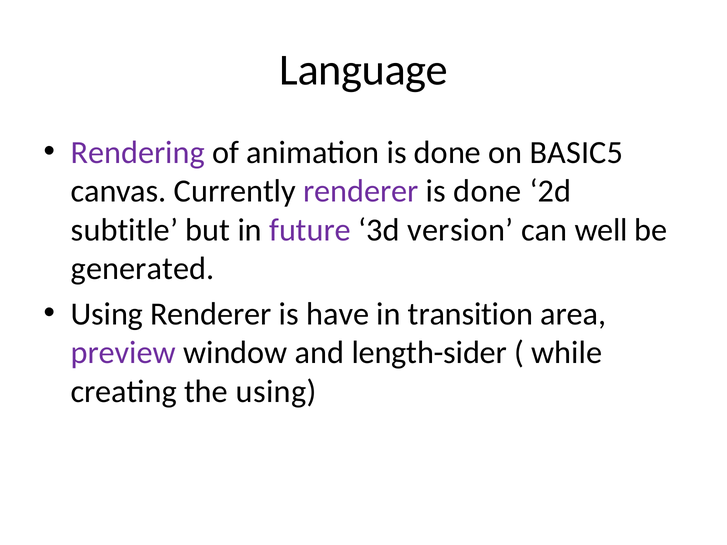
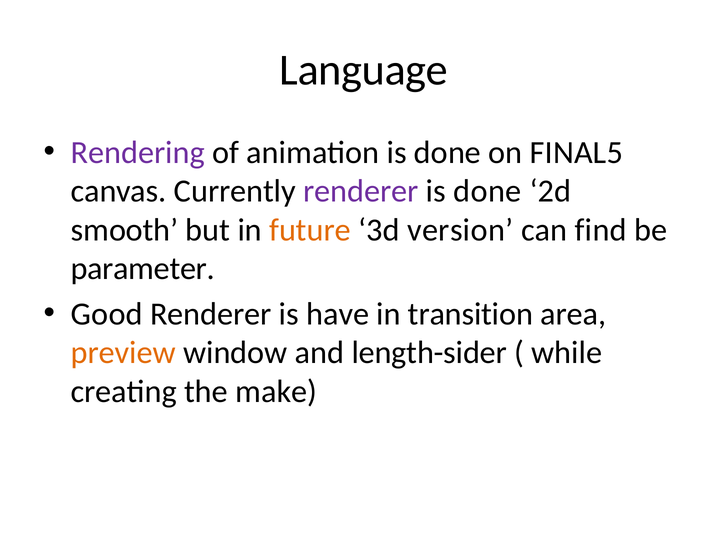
BASIC5: BASIC5 -> FINAL5 (576, 153)
subtitle: subtitle -> smooth (125, 230)
future colour: purple -> orange (310, 230)
well: well -> find (601, 230)
generated: generated -> parameter (143, 269)
Using: Using -> Good (107, 314)
preview colour: purple -> orange (123, 353)
the using: using -> make (276, 392)
